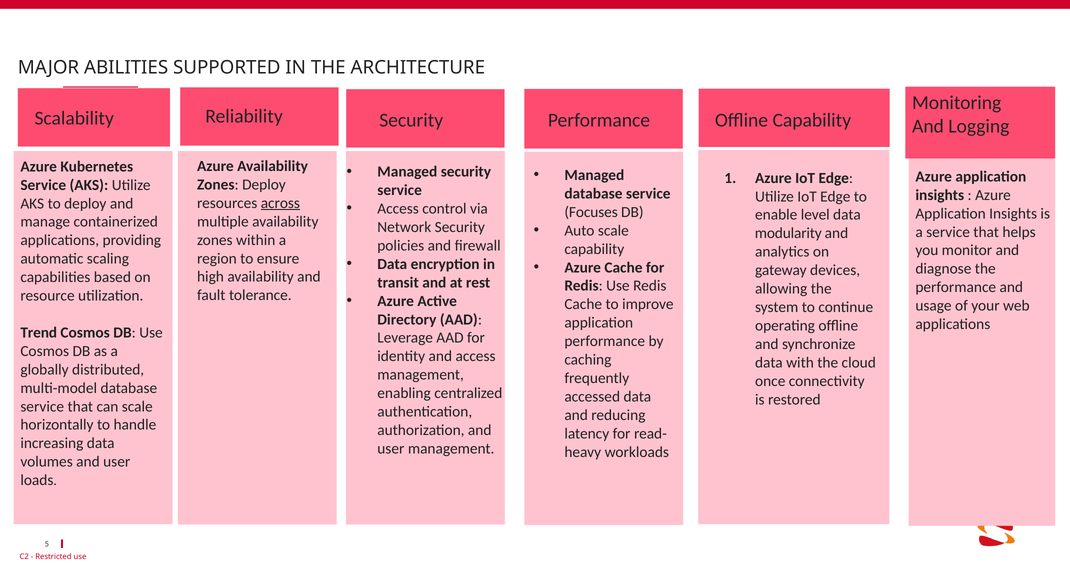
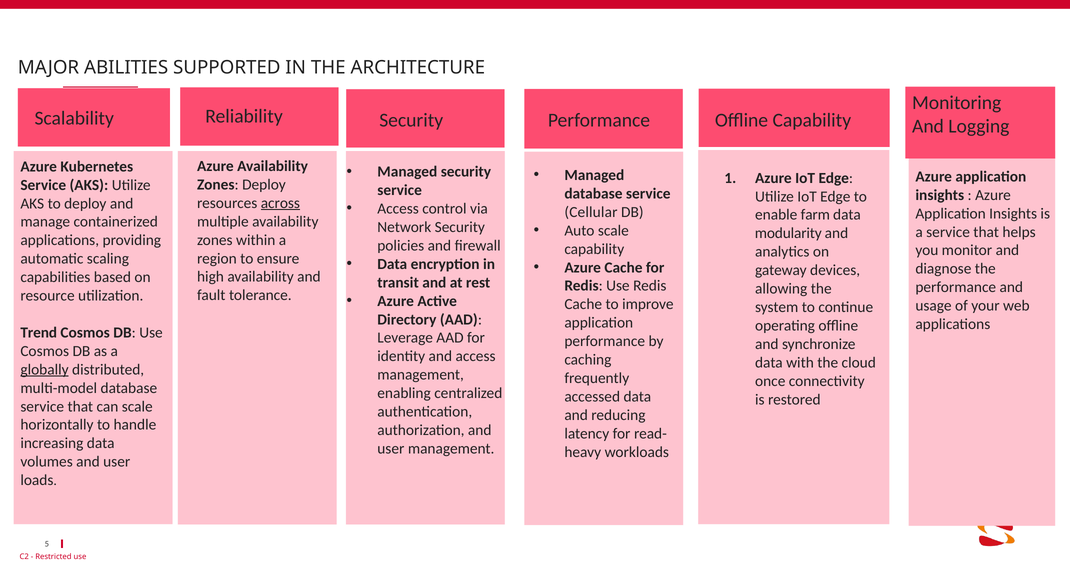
Focuses: Focuses -> Cellular (591, 212)
level: level -> farm (815, 215)
globally underline: none -> present (45, 369)
